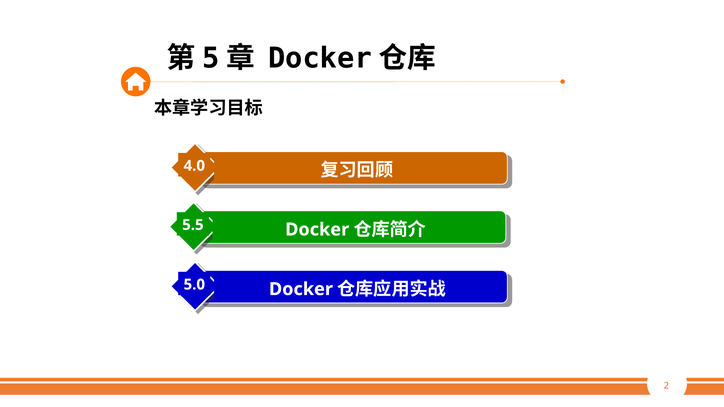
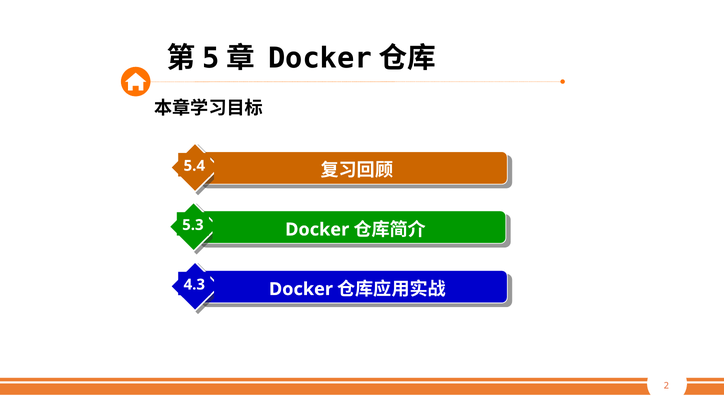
4.0: 4.0 -> 5.4 (194, 166)
5.5: 5.5 -> 5.3 (193, 225)
5.0: 5.0 -> 4.3 (194, 285)
